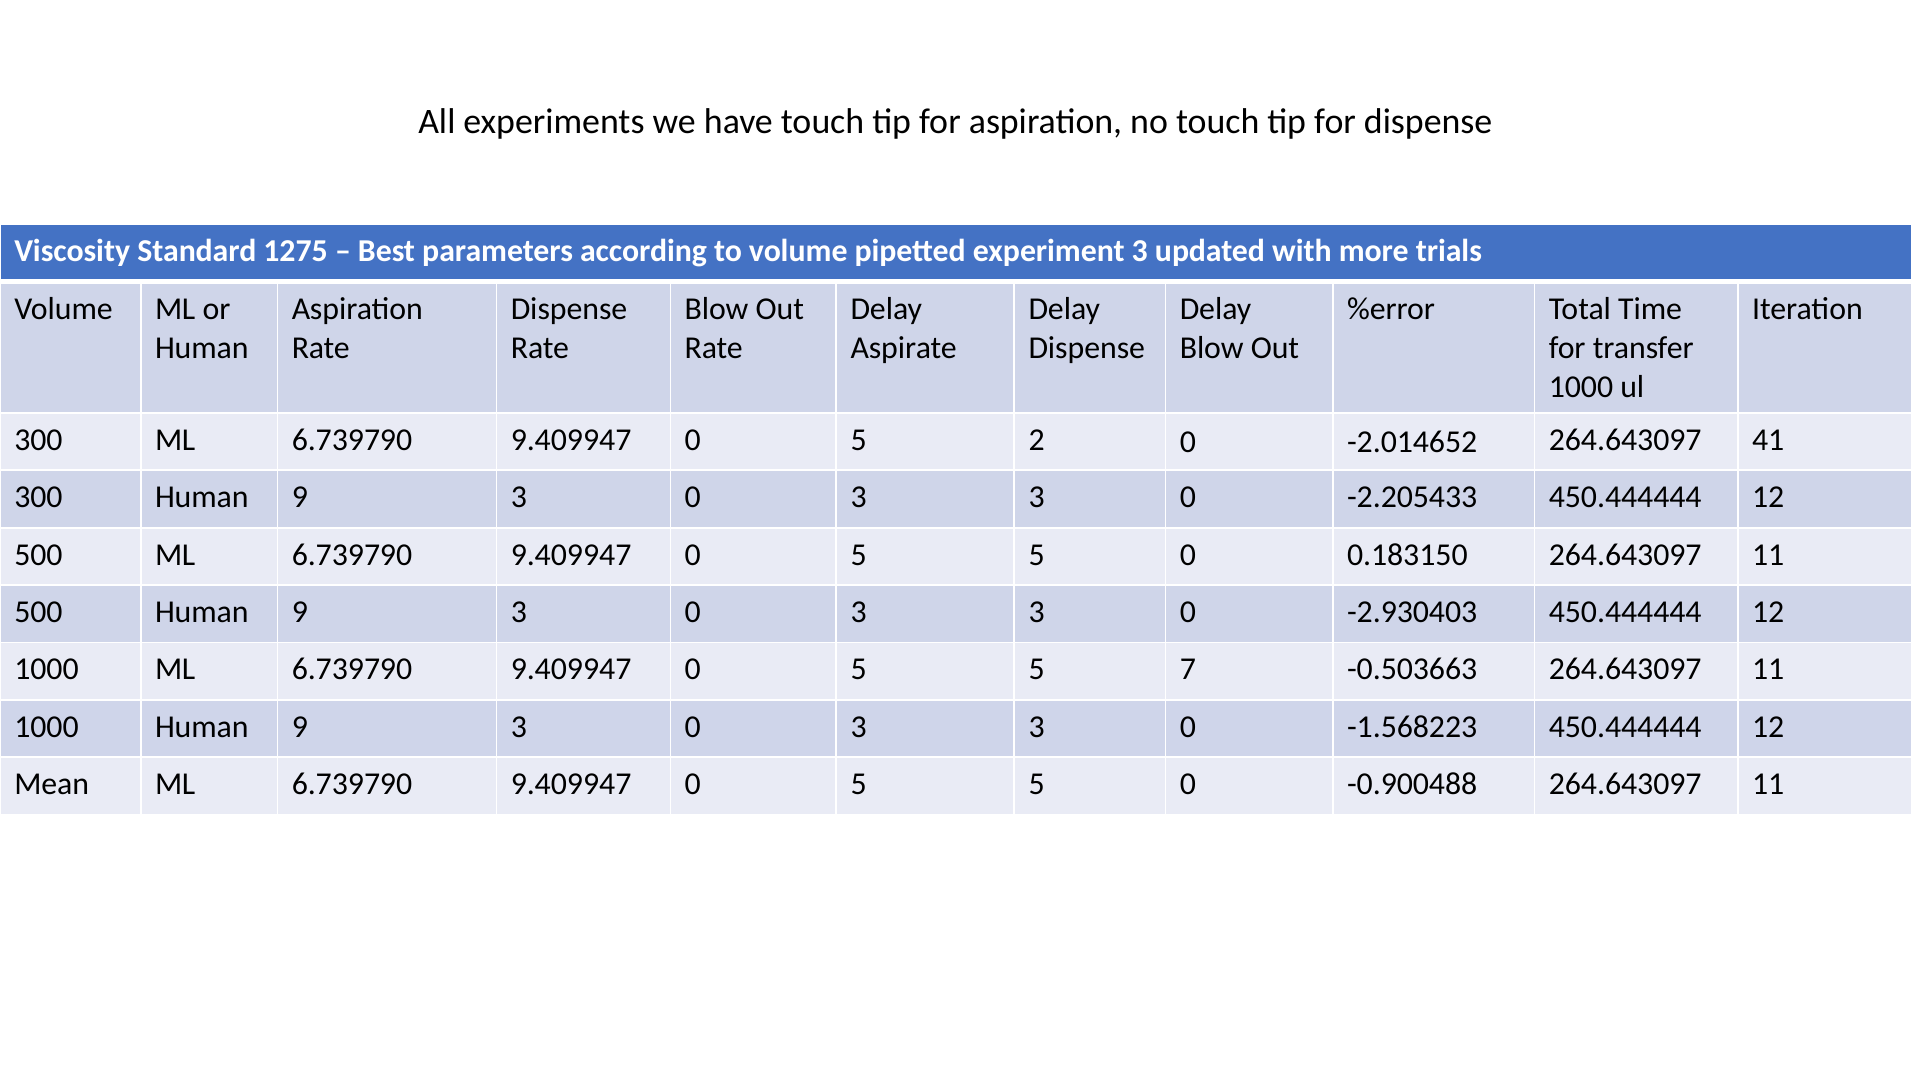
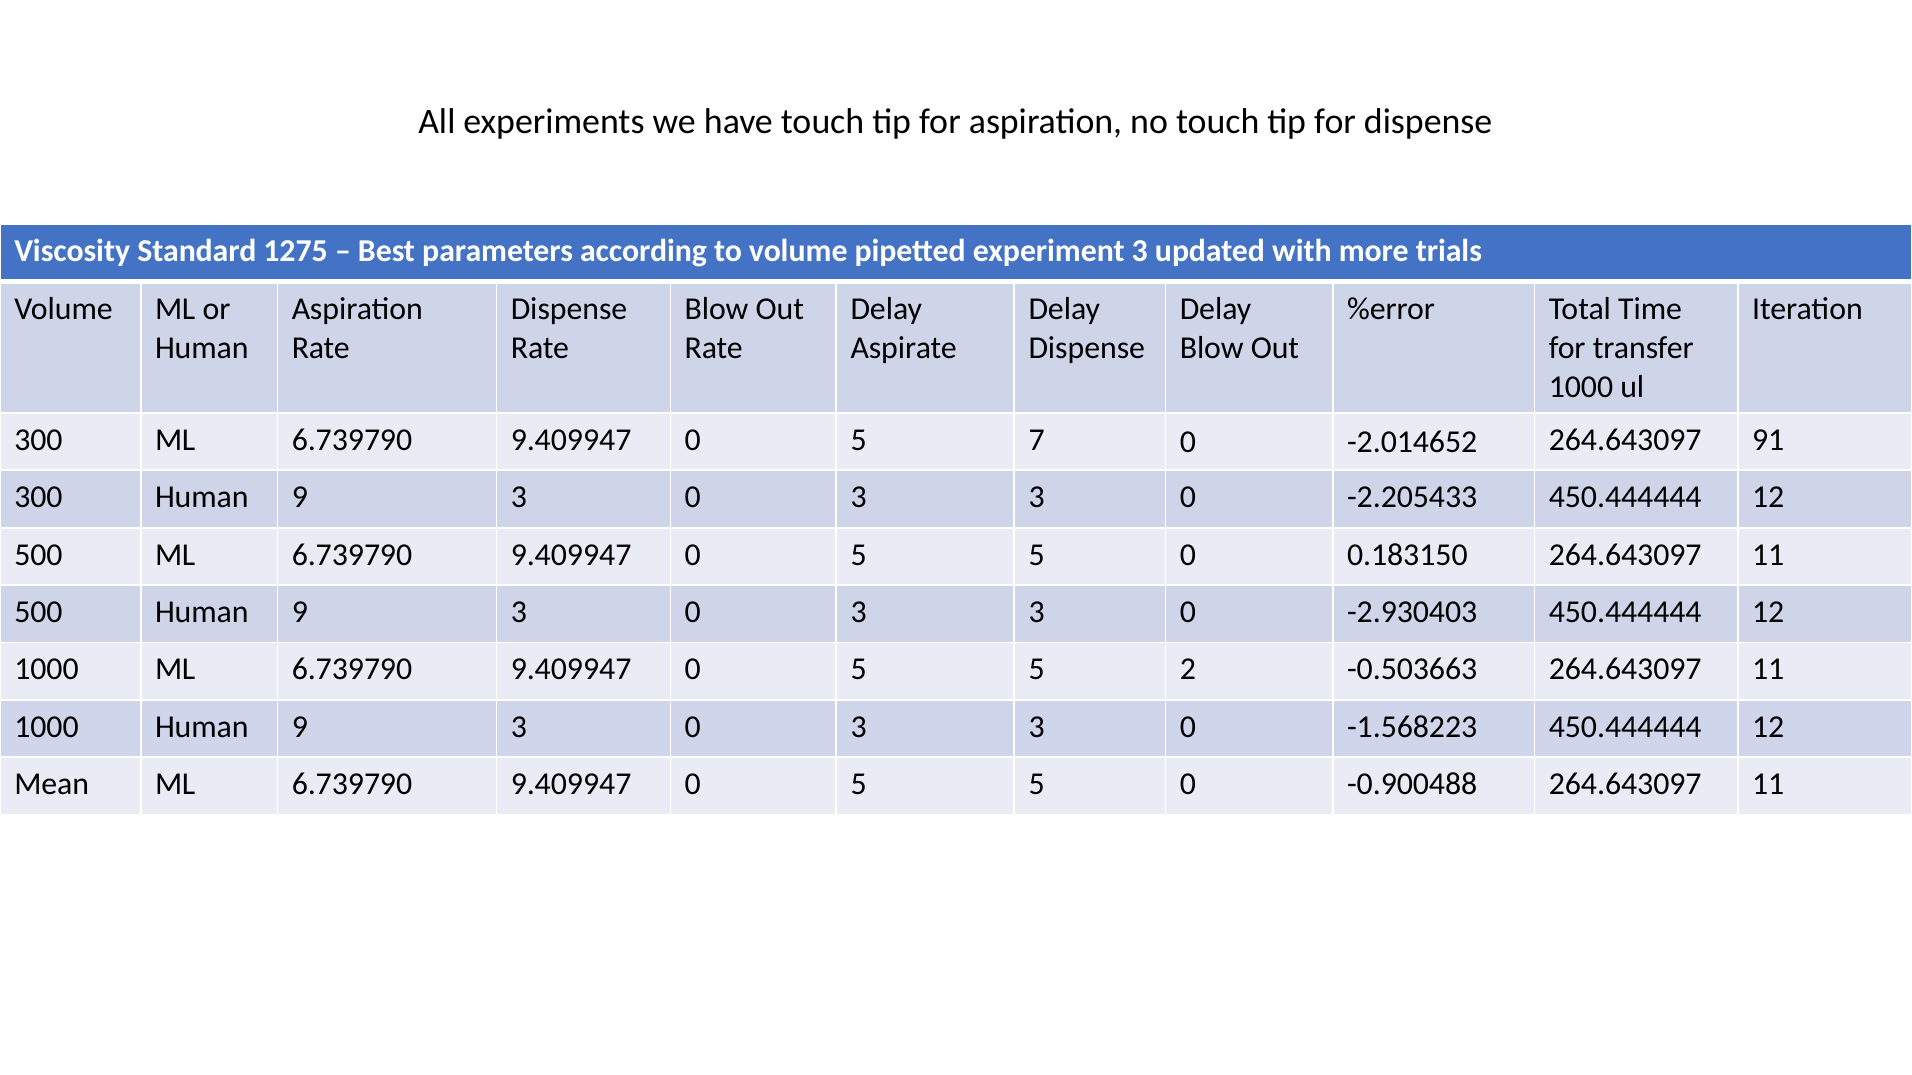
2: 2 -> 7 (1037, 440)
41: 41 -> 91 (1768, 440)
7: 7 -> 2 (1188, 670)
